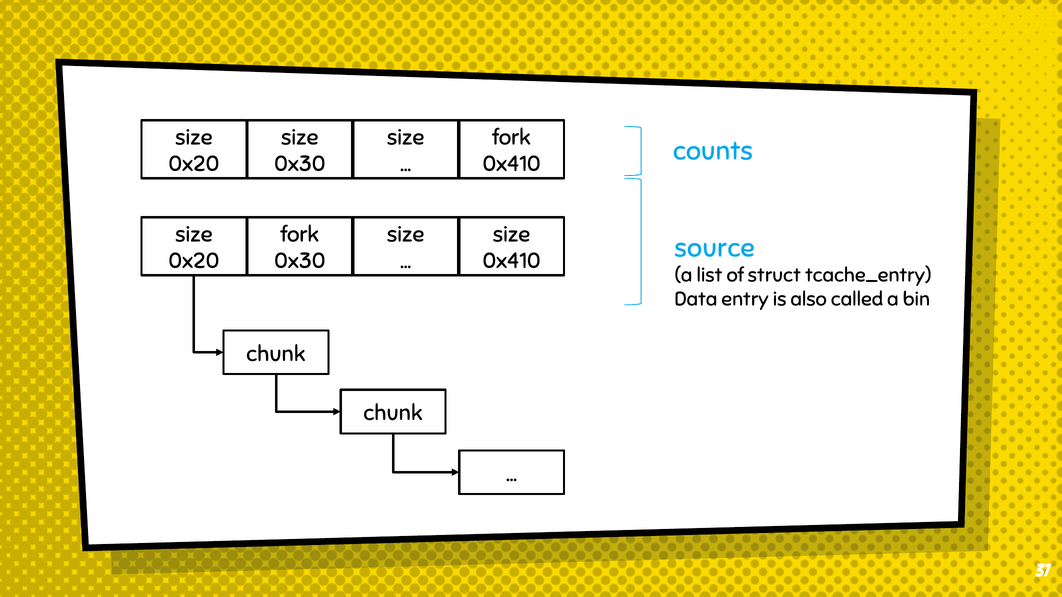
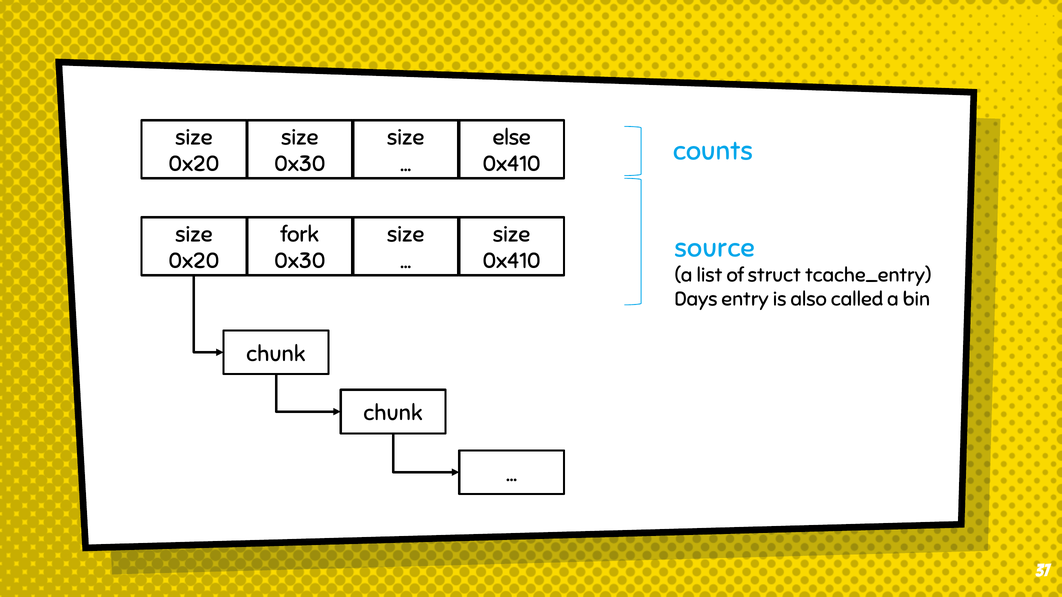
fork: fork -> else (512, 138)
Data: Data -> Days (696, 299)
